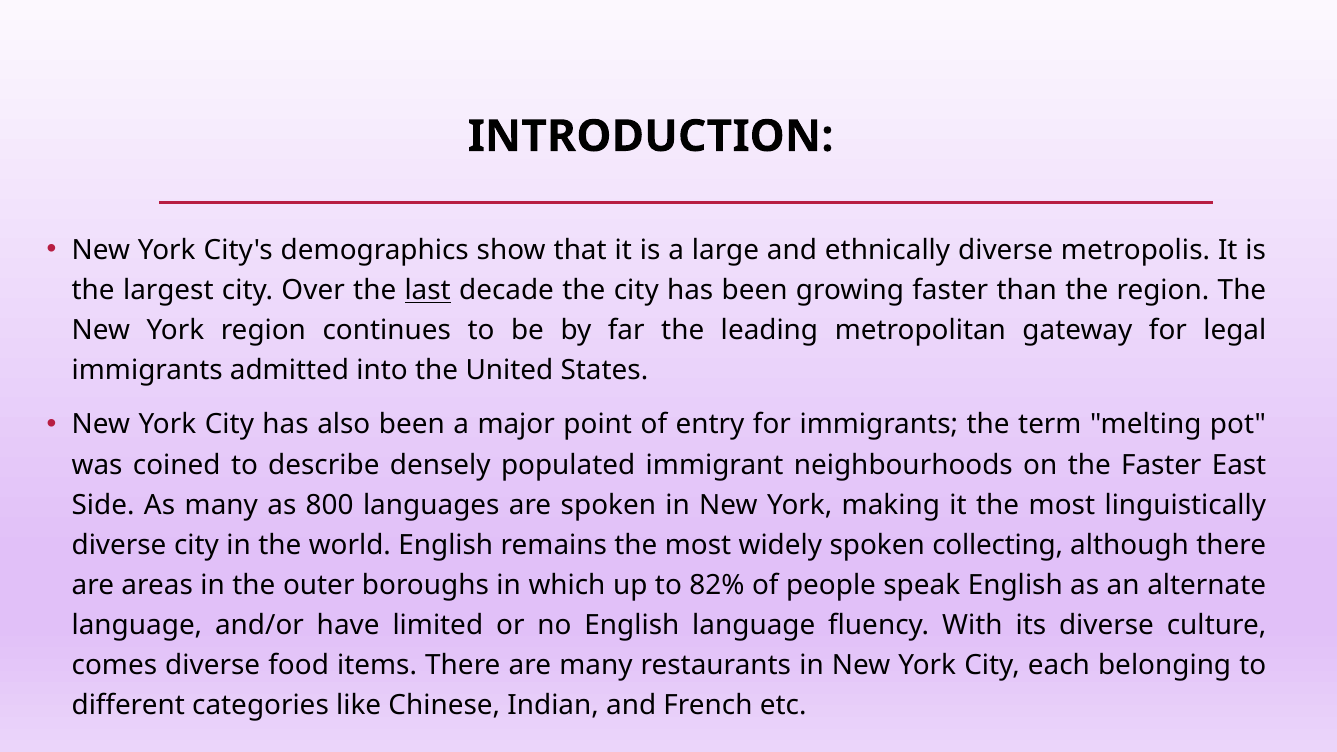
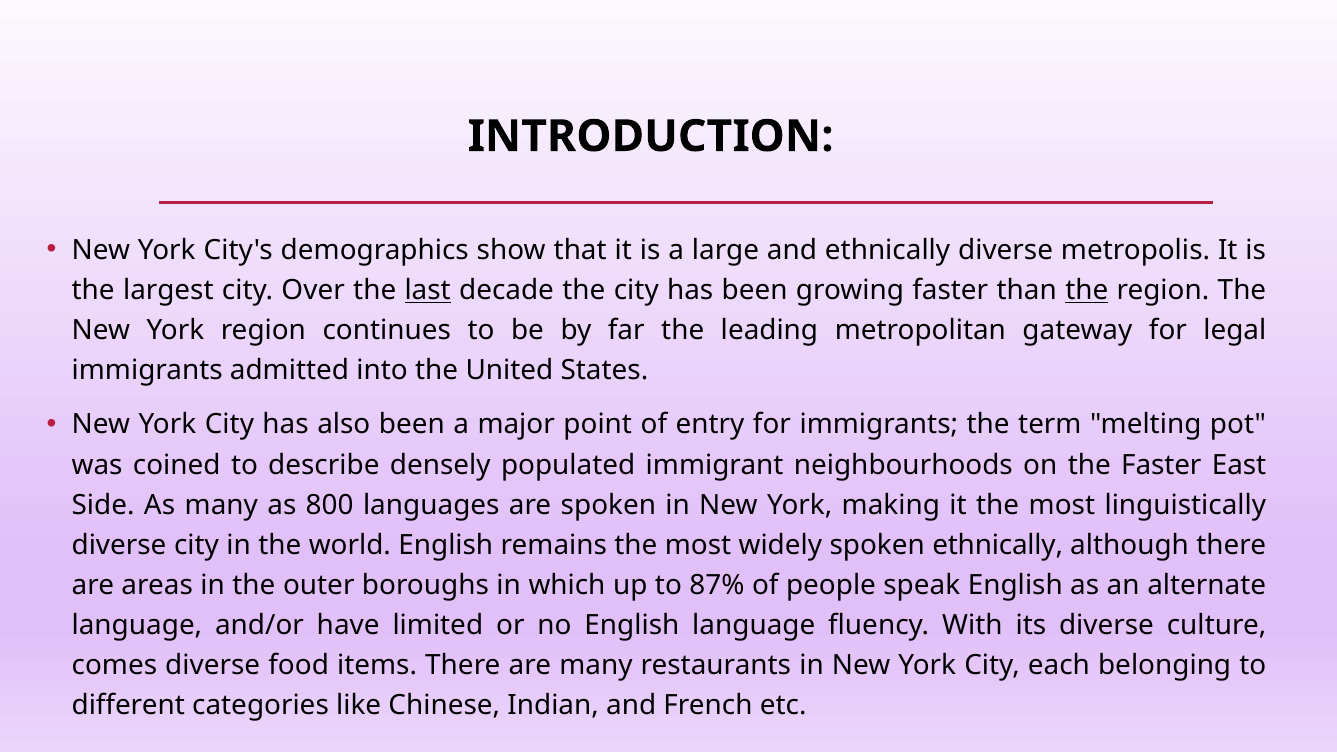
the underline: none -> present (1087, 290)
spoken collecting: collecting -> ethnically (998, 545)
82%: 82% -> 87% (717, 586)
